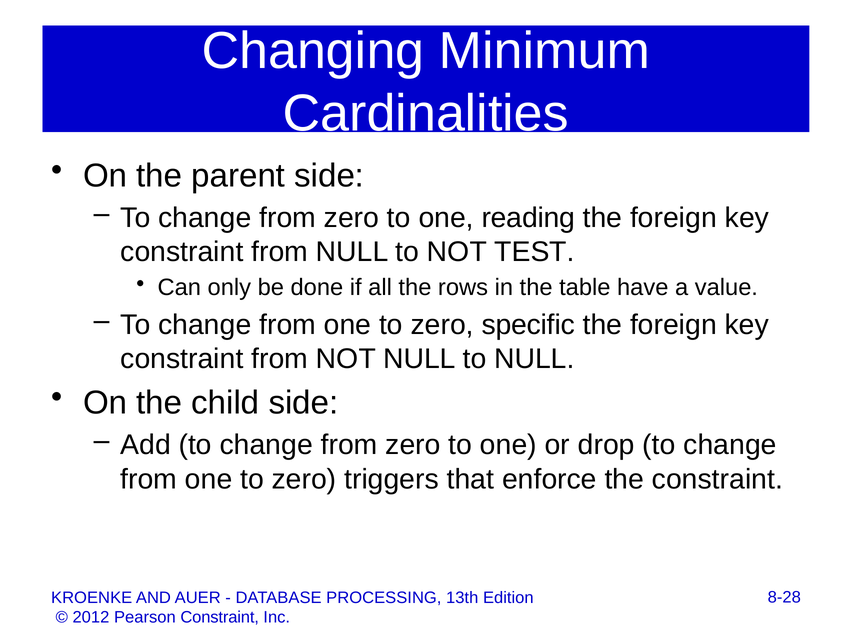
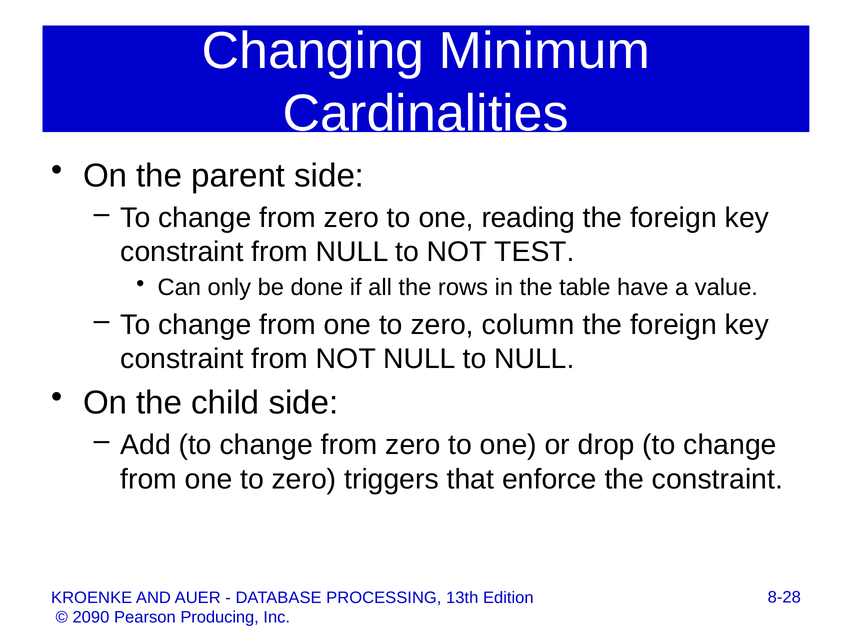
specific: specific -> column (528, 325)
2012: 2012 -> 2090 (91, 617)
Pearson Constraint: Constraint -> Producing (220, 617)
